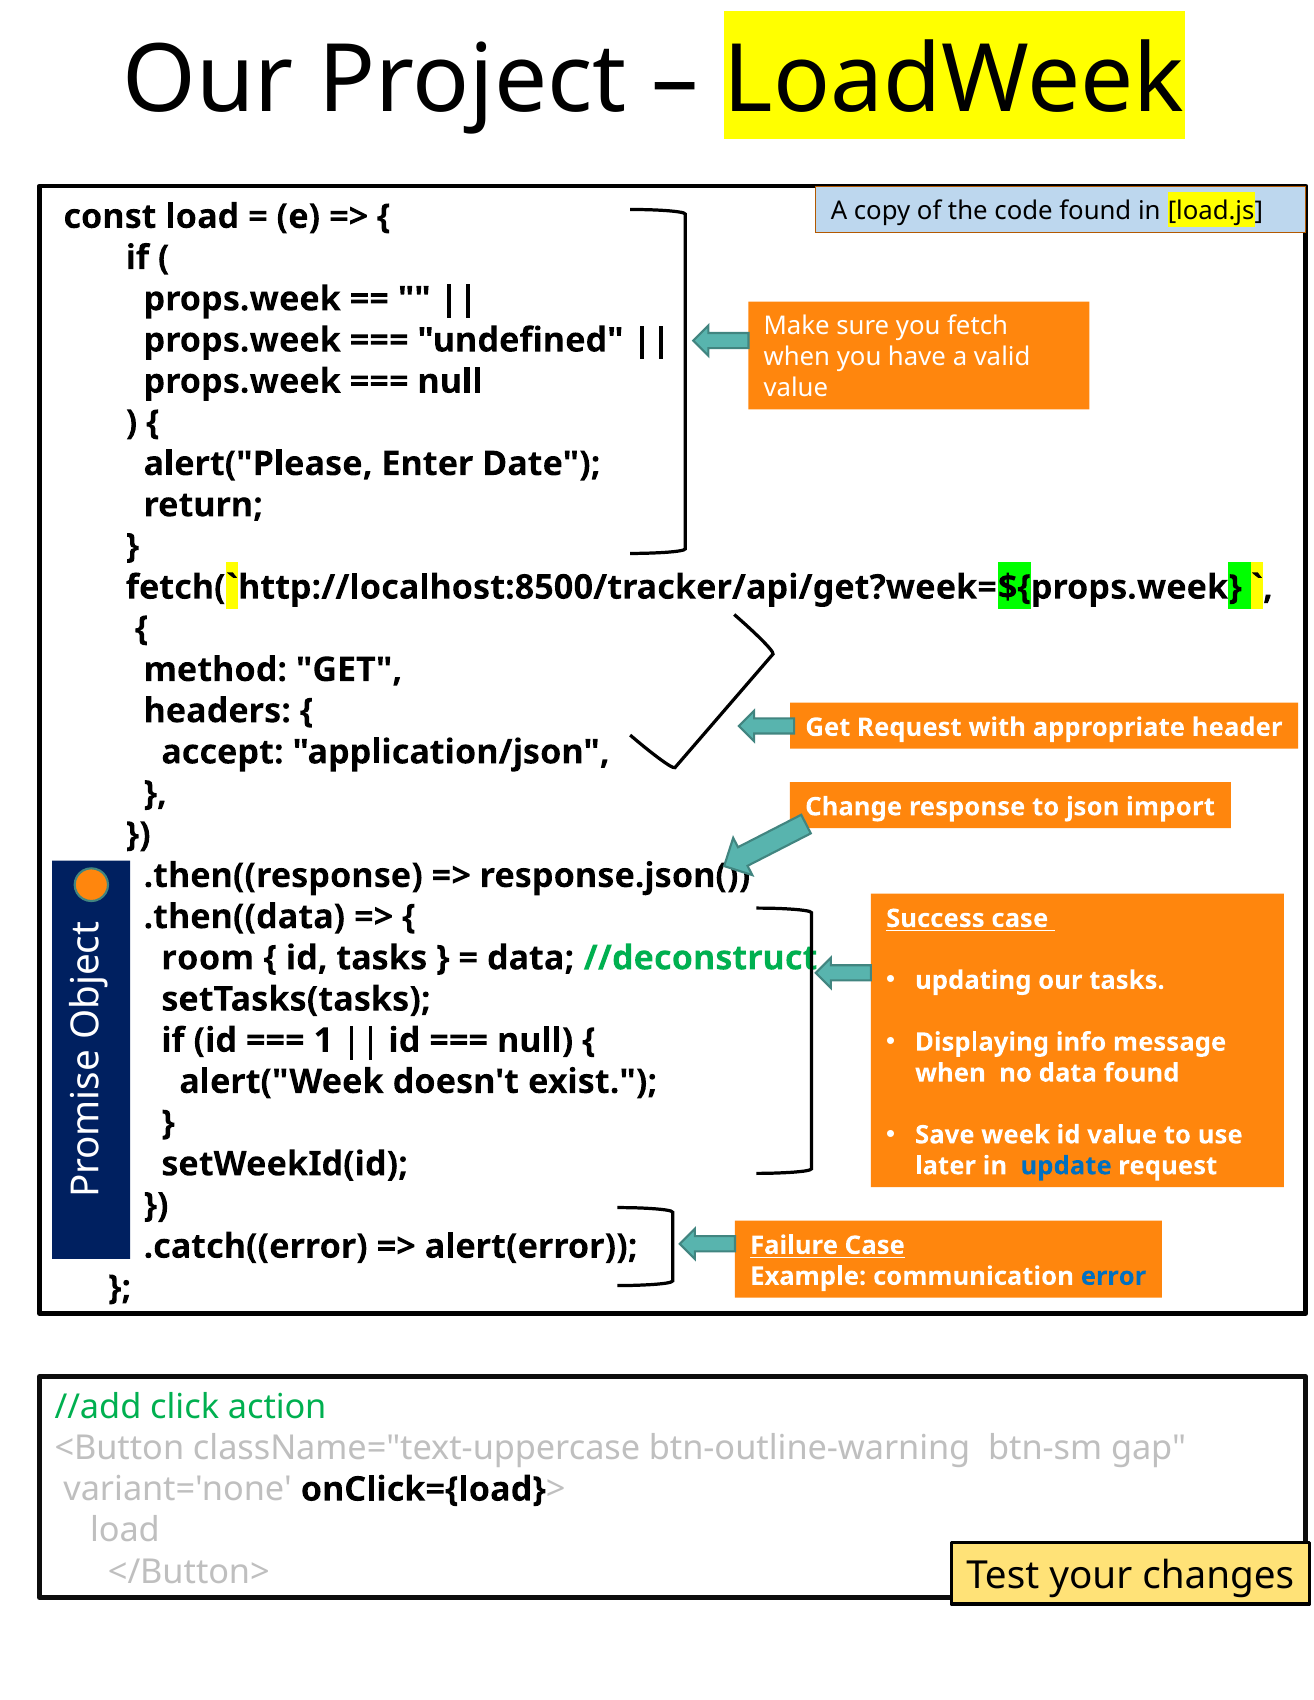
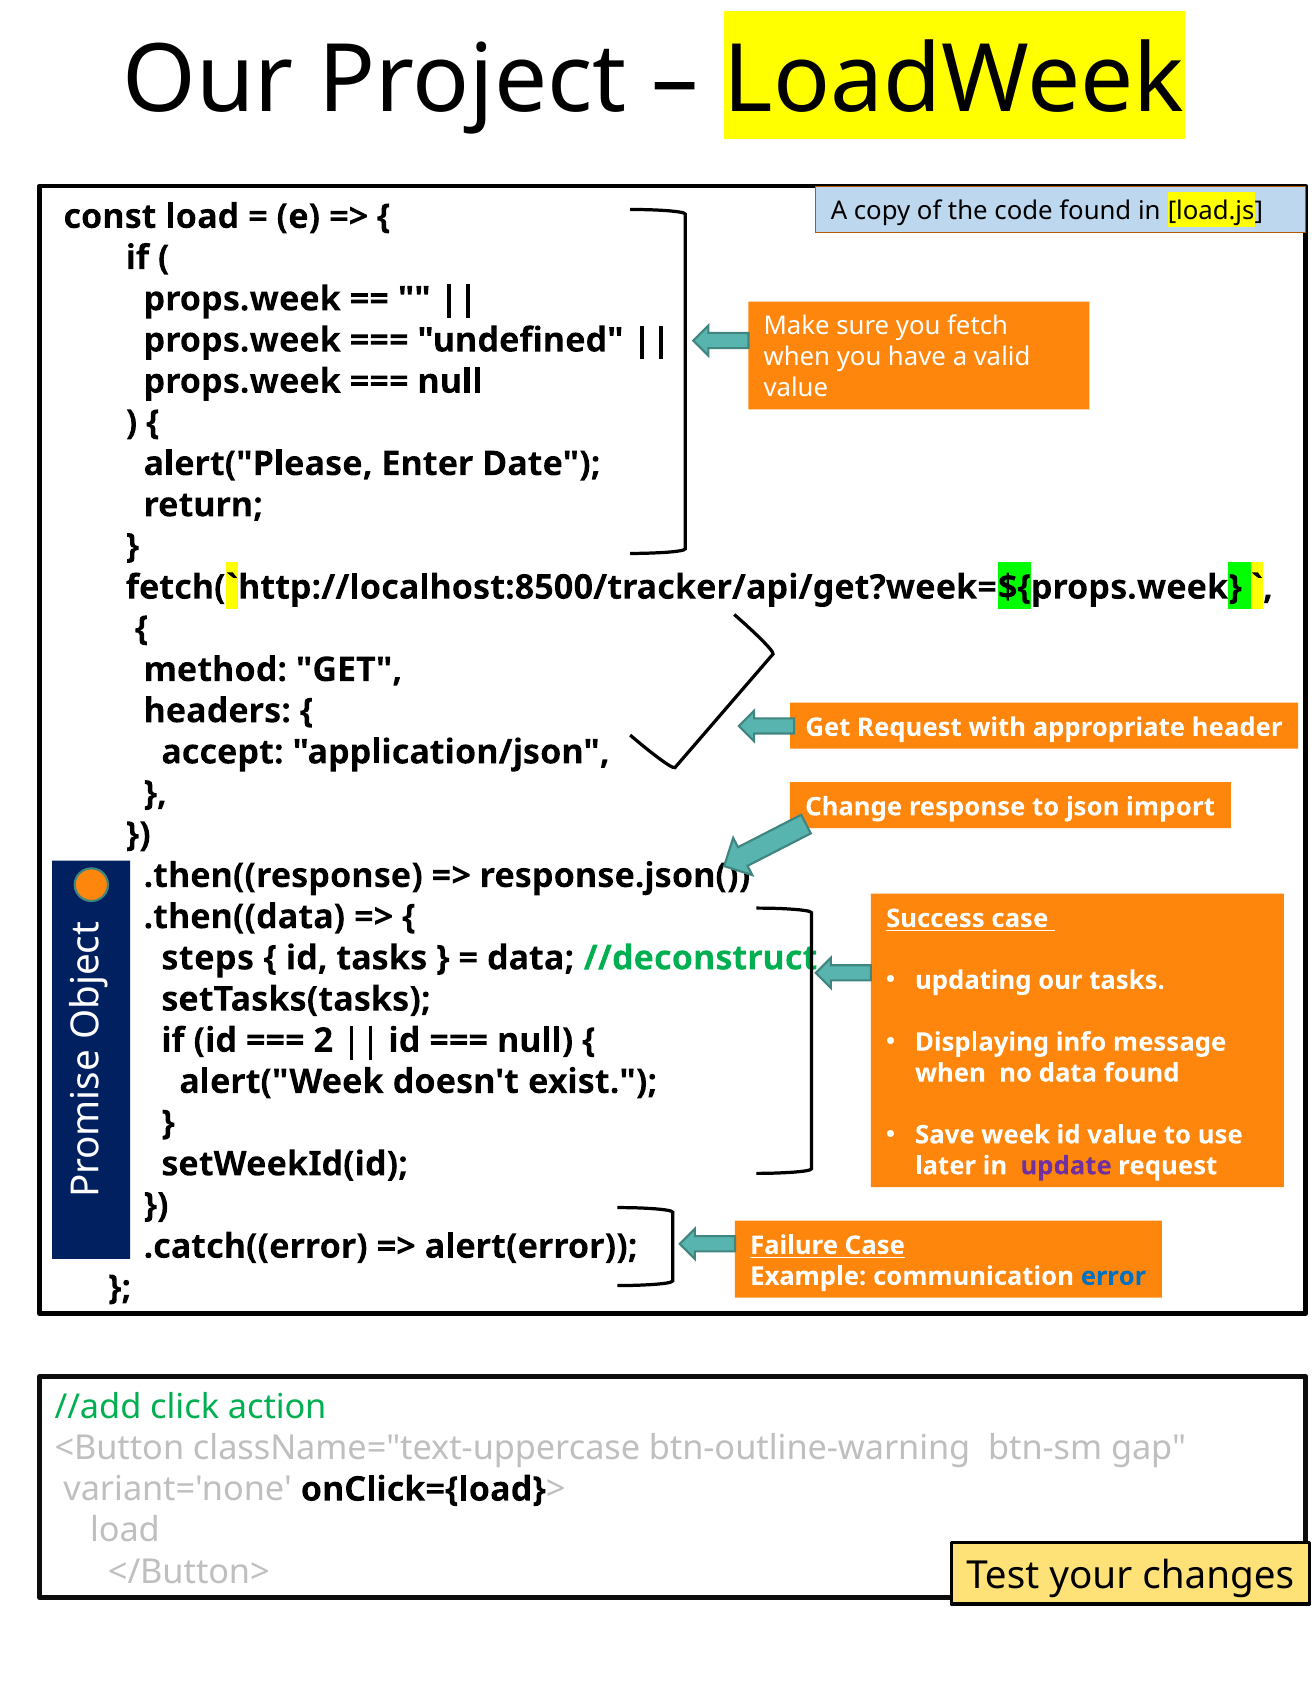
room: room -> steps (208, 958)
1: 1 -> 2 (323, 1041)
update colour: blue -> purple (1066, 1166)
